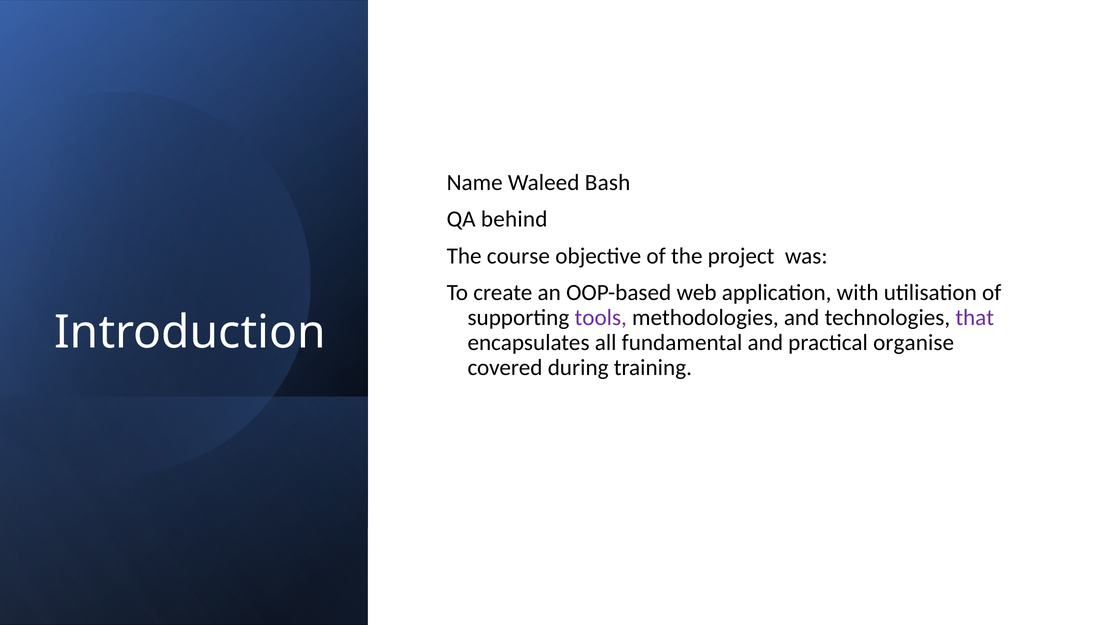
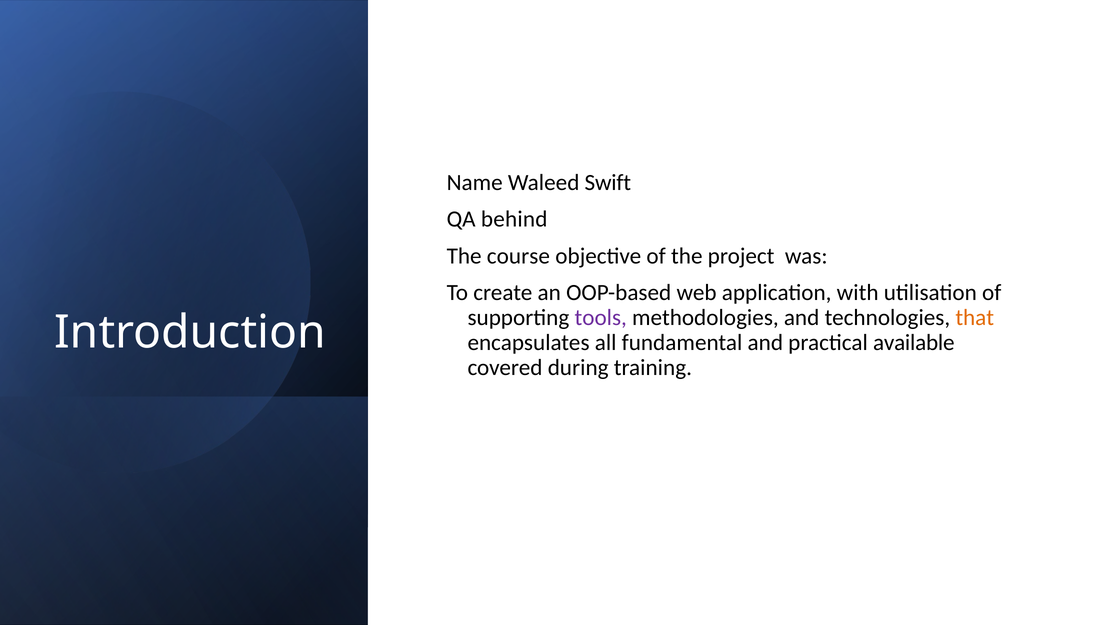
Bash: Bash -> Swift (608, 183)
that colour: purple -> orange (975, 318)
organise: organise -> available (914, 343)
